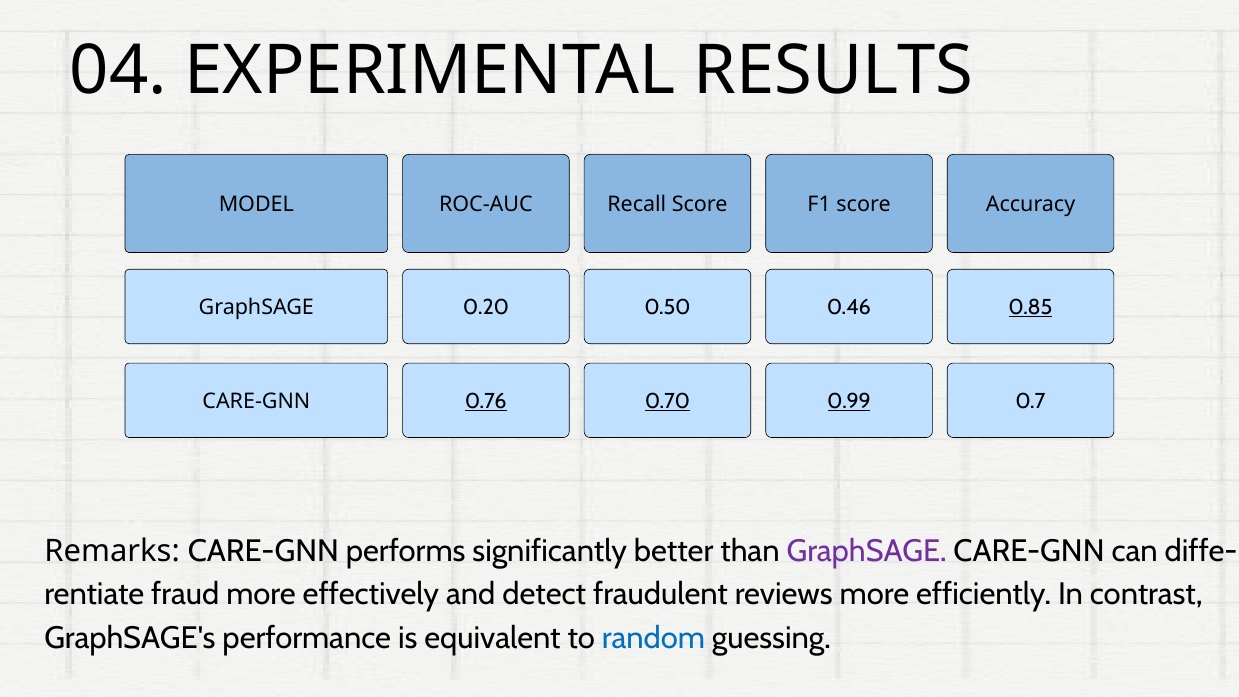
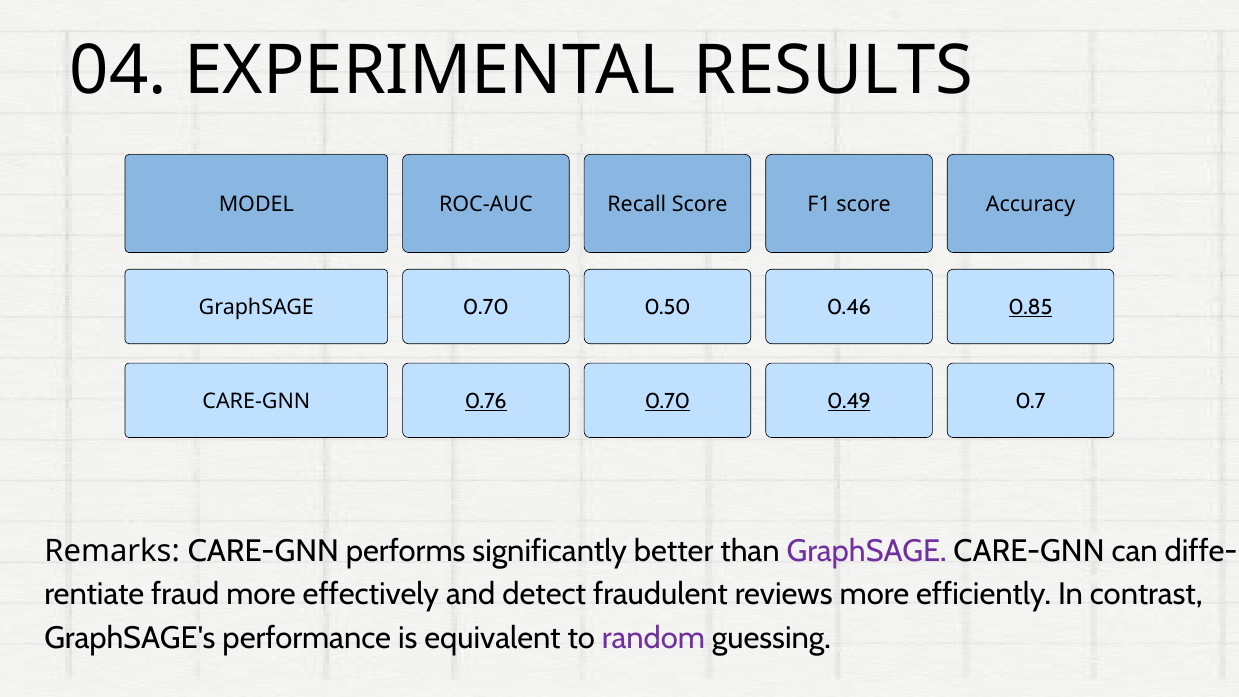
0.20: 0.20 -> 0.70 (486, 308)
0.99: 0.99 -> 0.49 (849, 401)
random colour: blue -> purple (653, 638)
